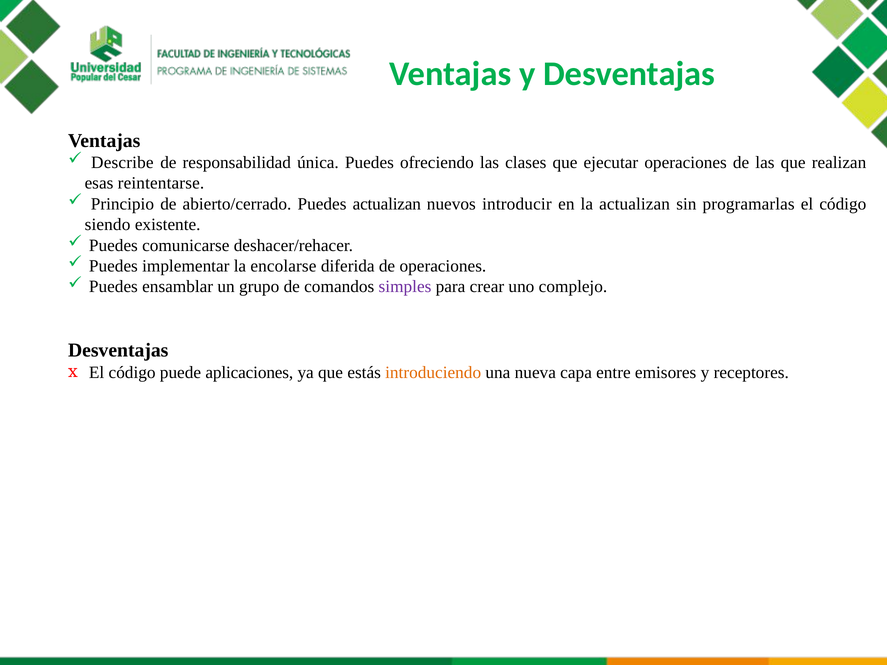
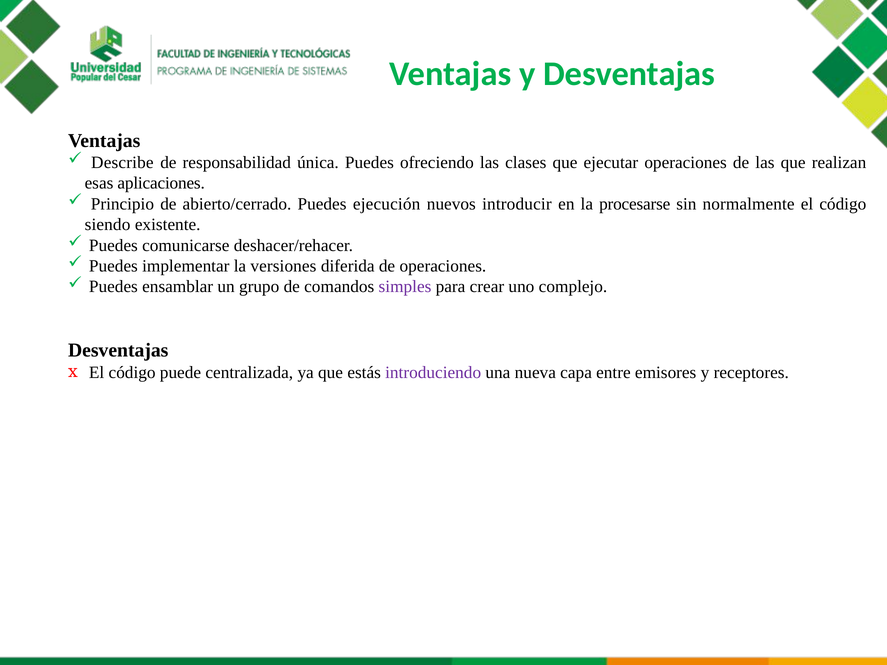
reintentarse: reintentarse -> aplicaciones (161, 183)
Puedes actualizan: actualizan -> ejecución (387, 204)
la actualizan: actualizan -> procesarse (635, 204)
programarlas: programarlas -> normalmente (749, 204)
encolarse: encolarse -> versiones (283, 266)
aplicaciones: aplicaciones -> centralizada (249, 373)
introduciendo colour: orange -> purple (433, 373)
